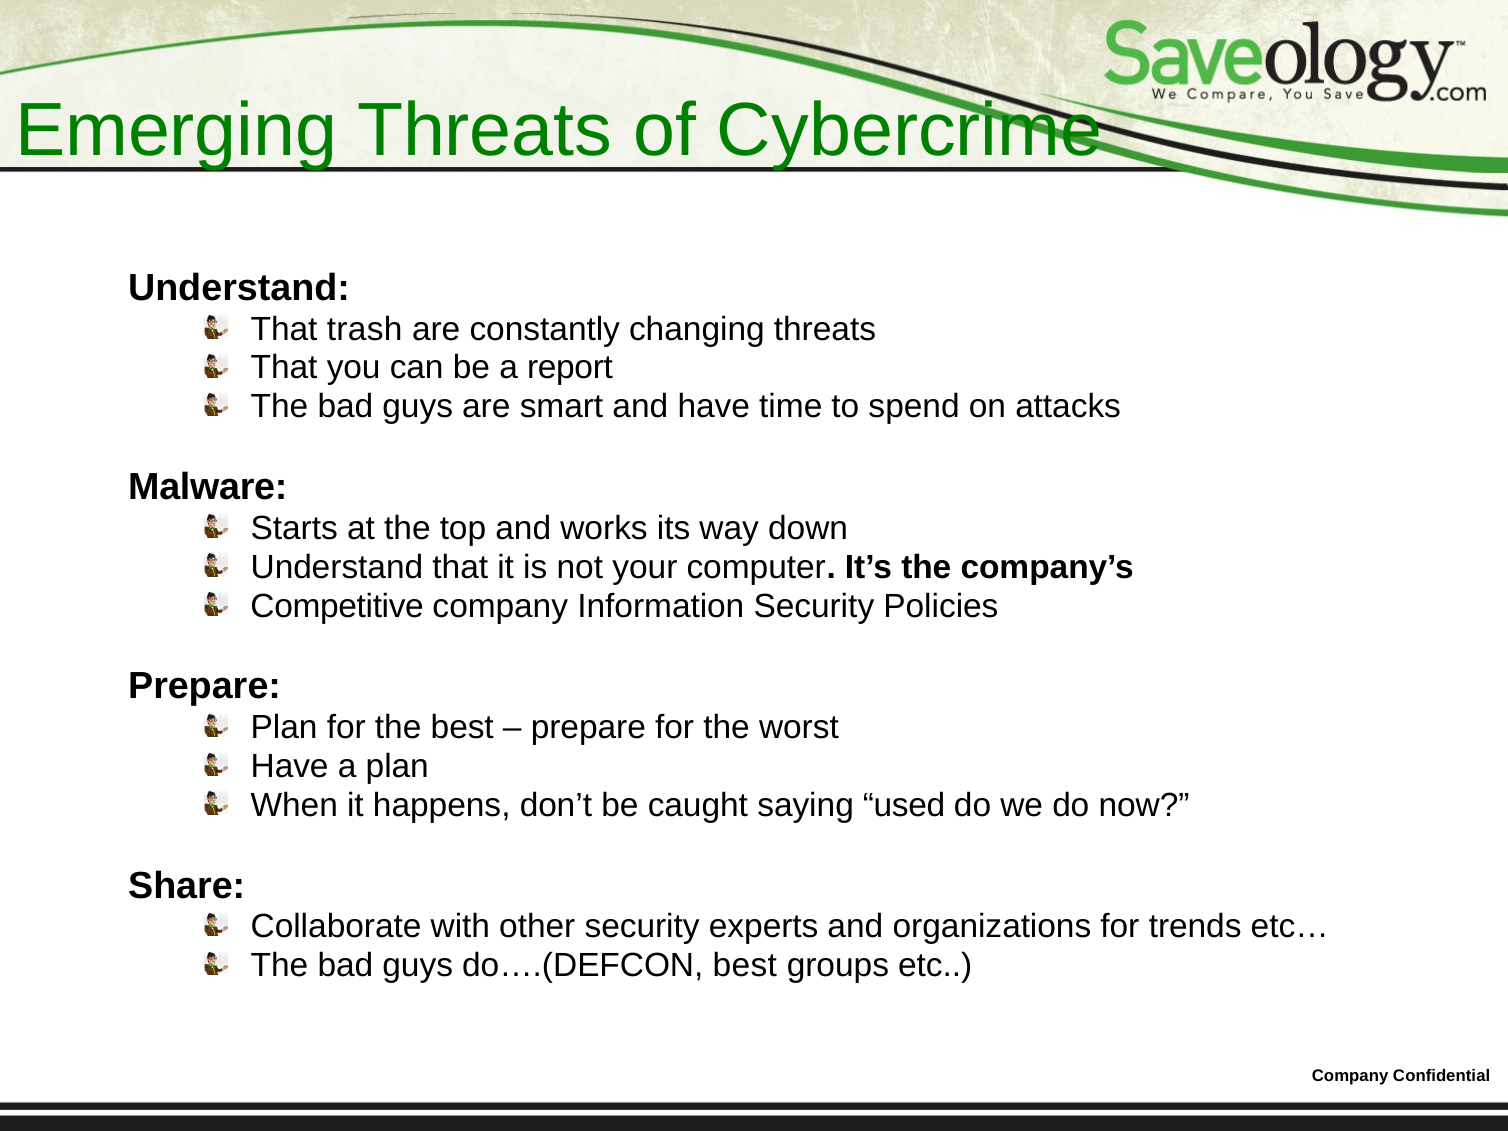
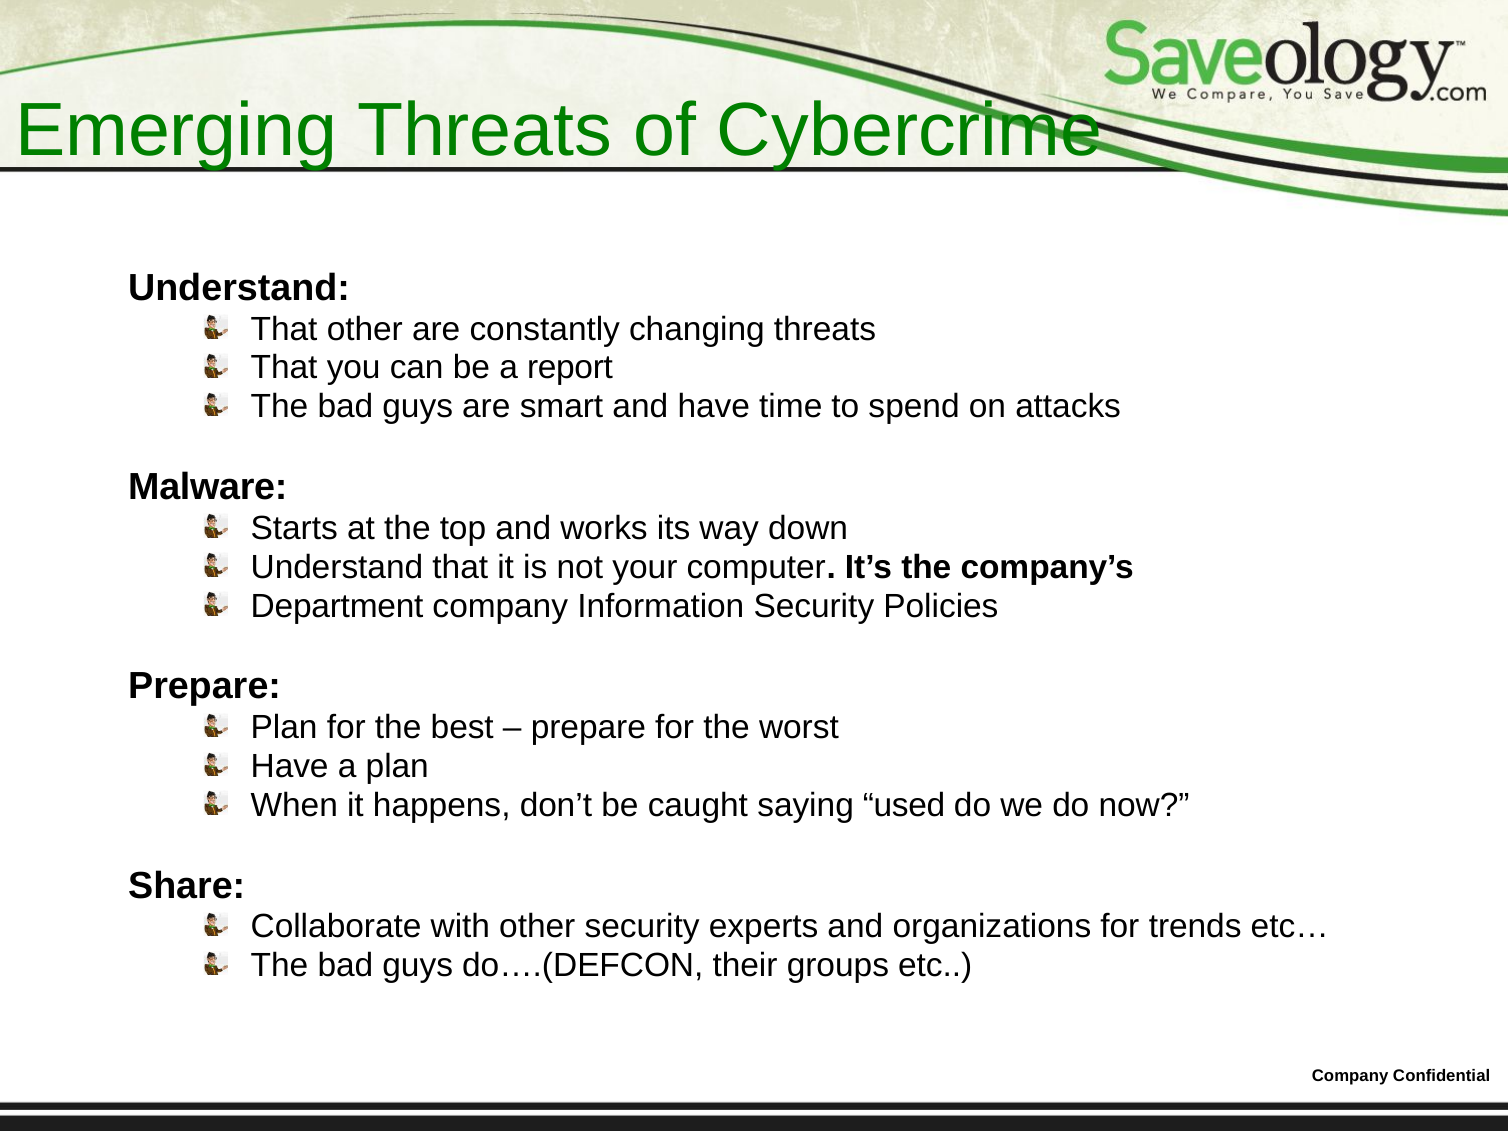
That trash: trash -> other (365, 329)
Competitive: Competitive -> Department (337, 606)
do….(DEFCON best: best -> their (745, 966)
